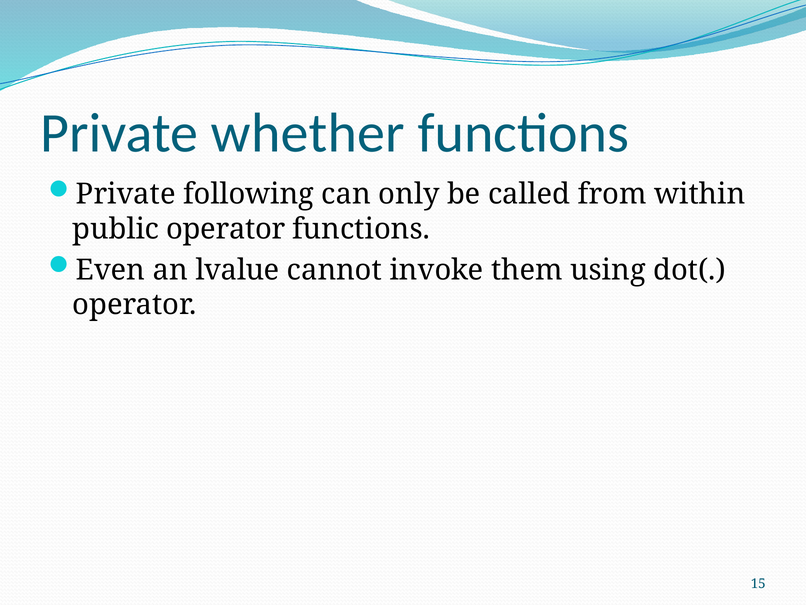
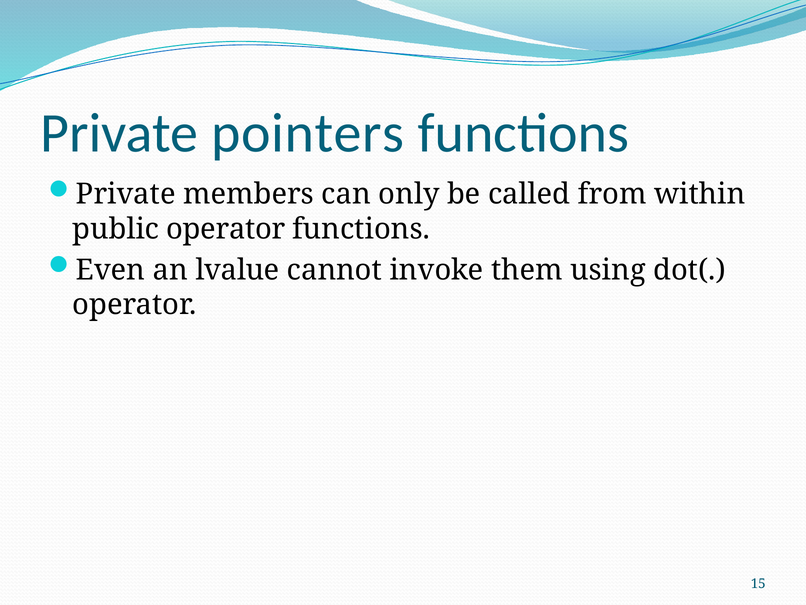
whether: whether -> pointers (308, 133)
following: following -> members (249, 194)
